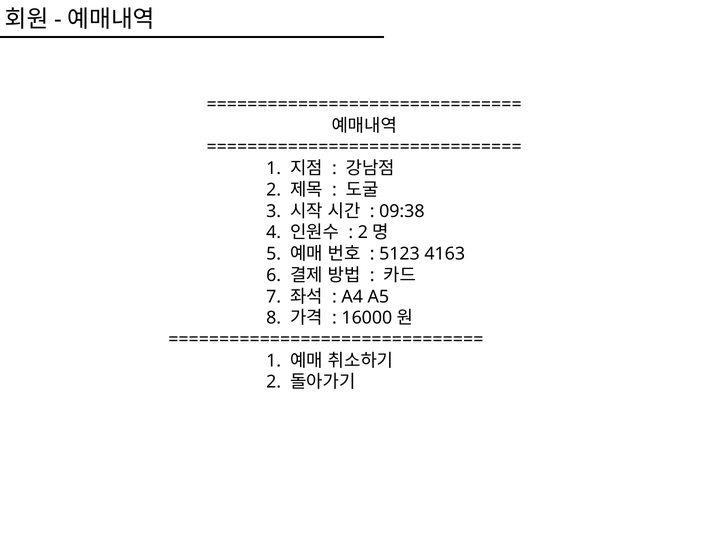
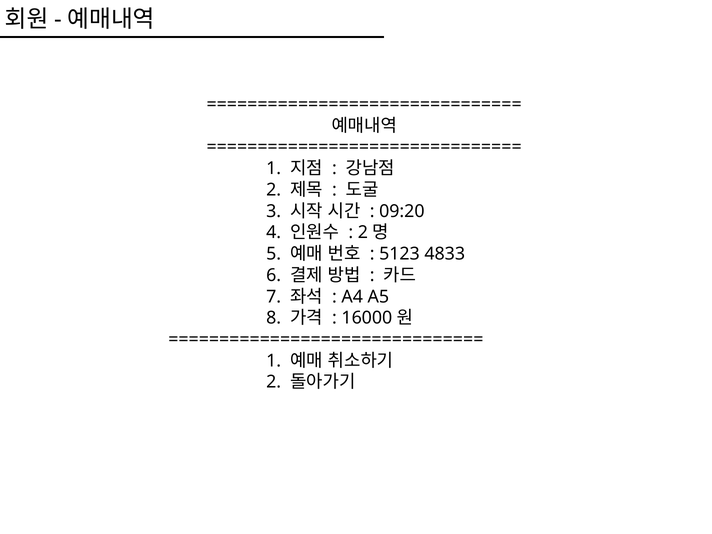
09:38: 09:38 -> 09:20 (402, 211)
4163: 4163 -> 4833 (445, 254)
